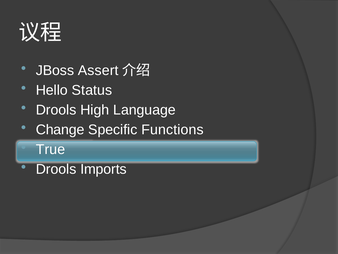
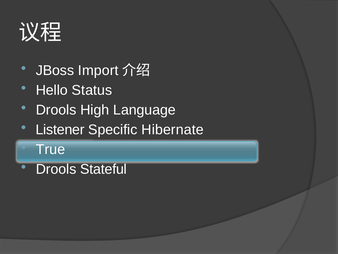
Assert: Assert -> Import (98, 70)
Change: Change -> Listener (60, 129)
Functions: Functions -> Hibernate (173, 129)
Imports: Imports -> Stateful (103, 169)
